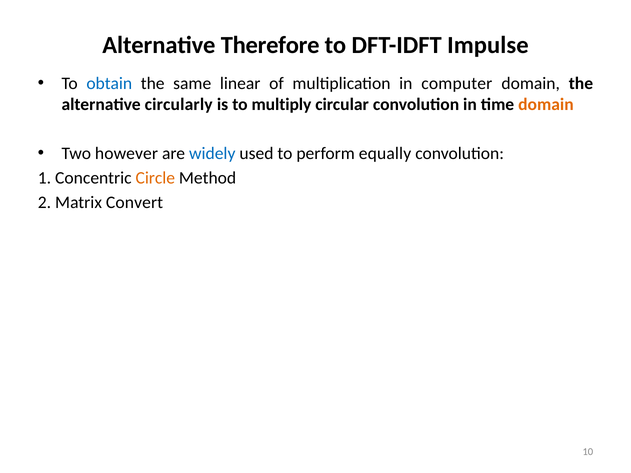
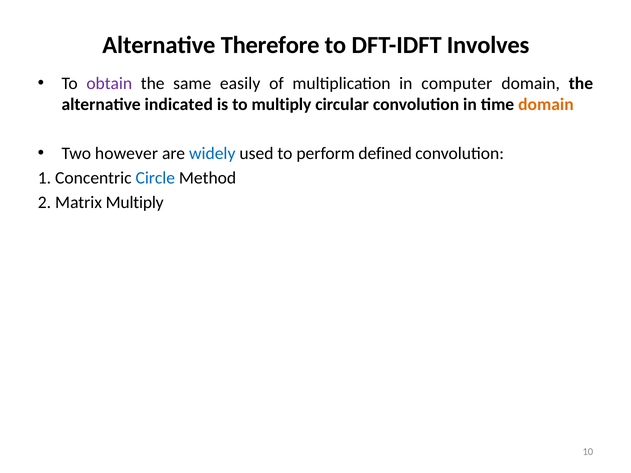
Impulse: Impulse -> Involves (488, 45)
obtain colour: blue -> purple (109, 83)
linear: linear -> easily (240, 83)
circularly: circularly -> indicated (179, 104)
equally: equally -> defined (385, 154)
Circle colour: orange -> blue (155, 178)
Matrix Convert: Convert -> Multiply (135, 203)
